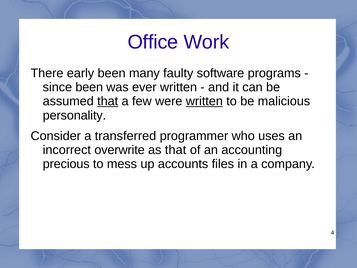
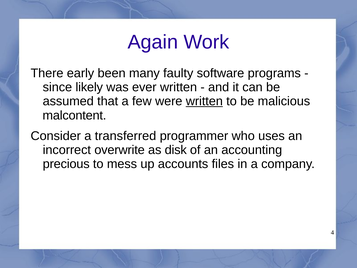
Office: Office -> Again (153, 42)
since been: been -> likely (89, 87)
that underline: present -> none (108, 101)
personality: personality -> malcontent (74, 115)
as that: that -> disk (176, 150)
